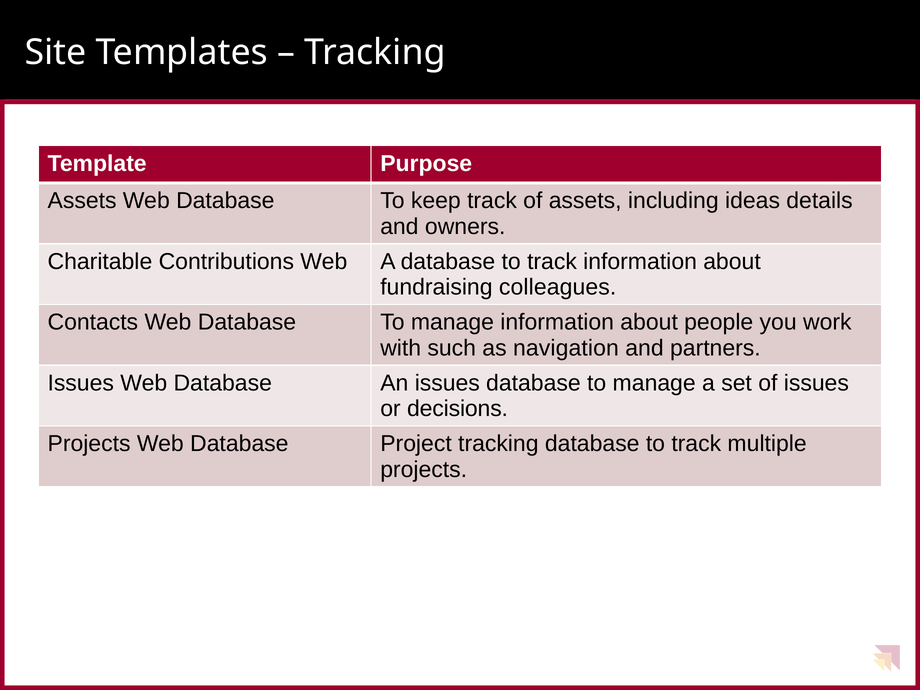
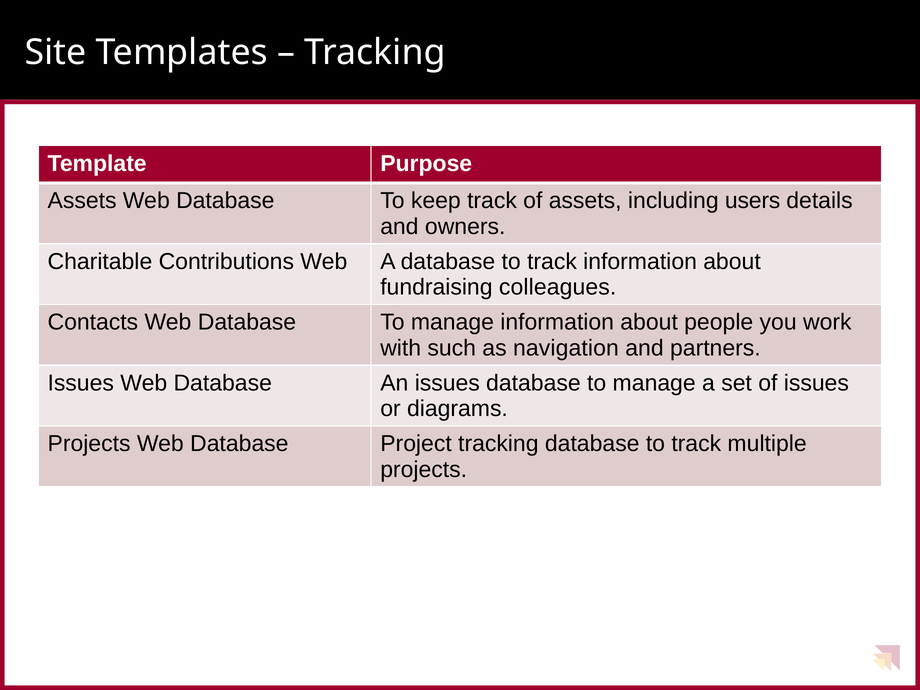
ideas: ideas -> users (753, 201)
decisions: decisions -> diagrams (457, 409)
